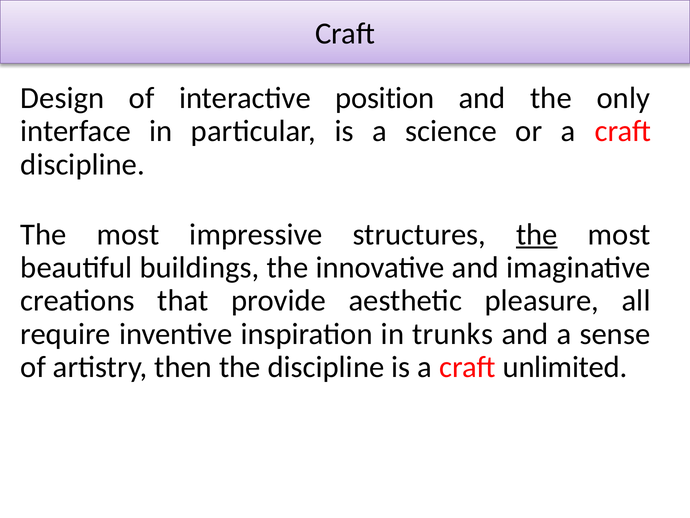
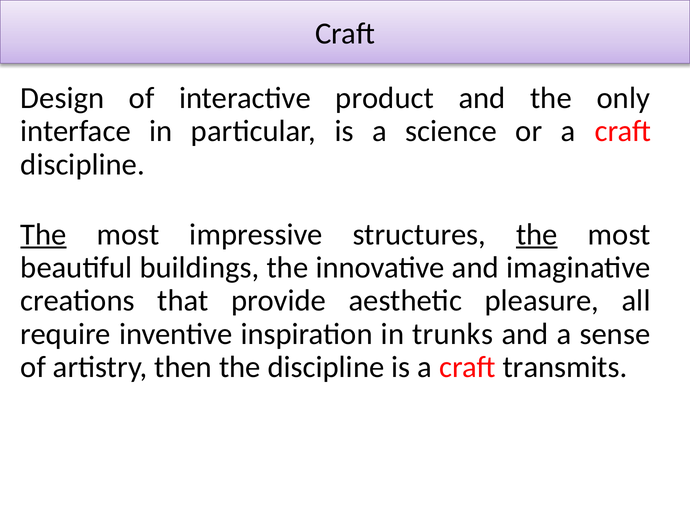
position: position -> product (385, 98)
The underline: none -> present (44, 234)
unlimited: unlimited -> transmits (565, 367)
